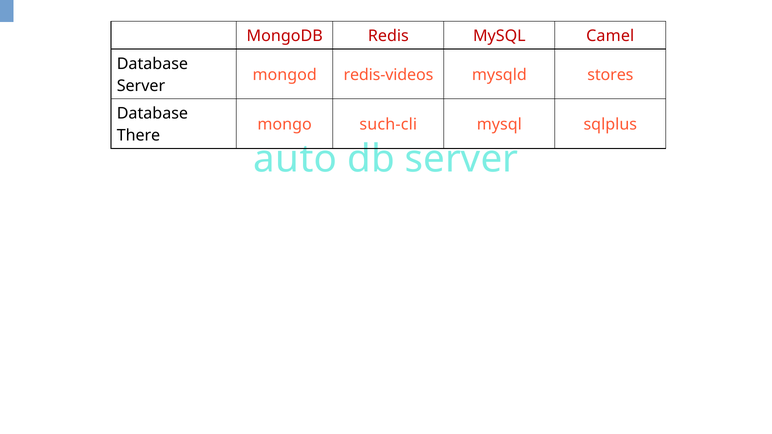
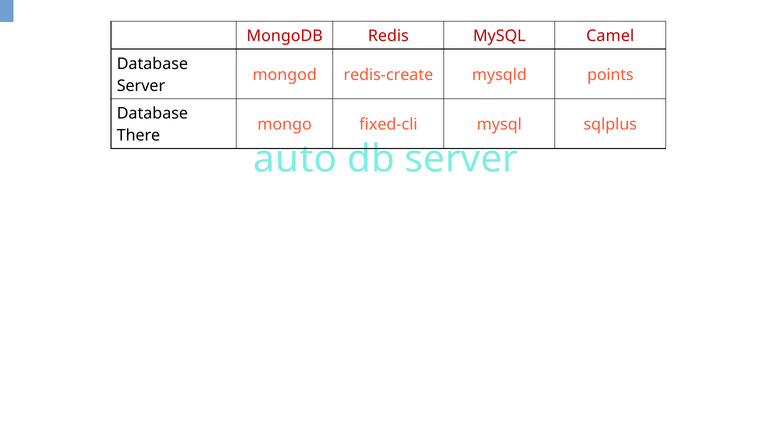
redis-videos: redis-videos -> redis-create (388, 75)
stores: stores -> points (610, 75)
such-cli: such-cli -> fixed-cli (388, 125)
